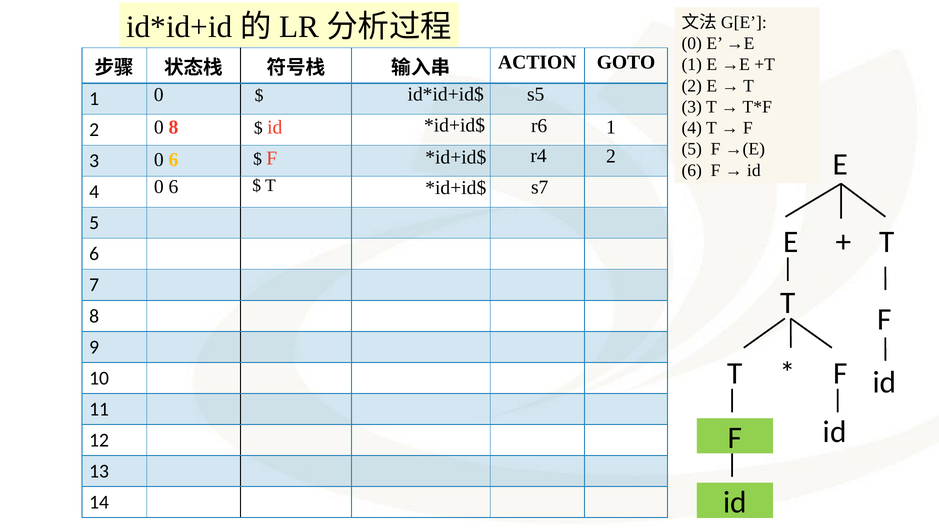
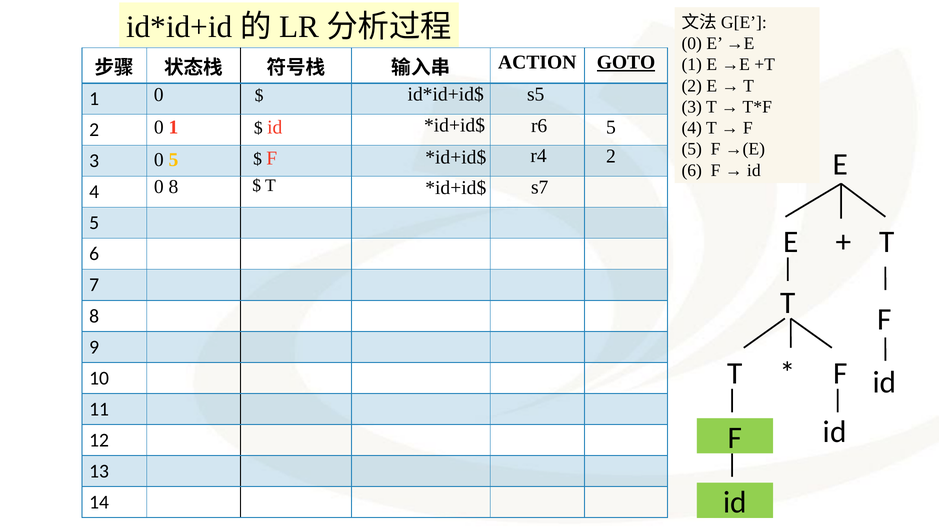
GOTO underline: none -> present (626, 62)
r6 1: 1 -> 5 (611, 127)
0 8: 8 -> 1 (173, 127)
6: 6 -> 5 (173, 160)
6: 6 -> 8 (173, 187)
